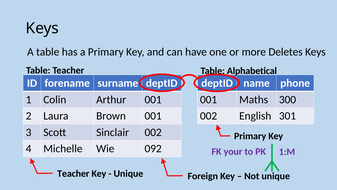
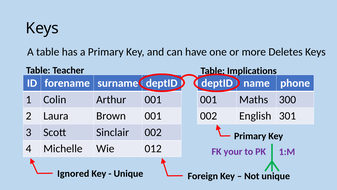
Alphabetical: Alphabetical -> Implications (252, 71)
092: 092 -> 012 (153, 148)
Teacher: Teacher -> Ignored (73, 173)
